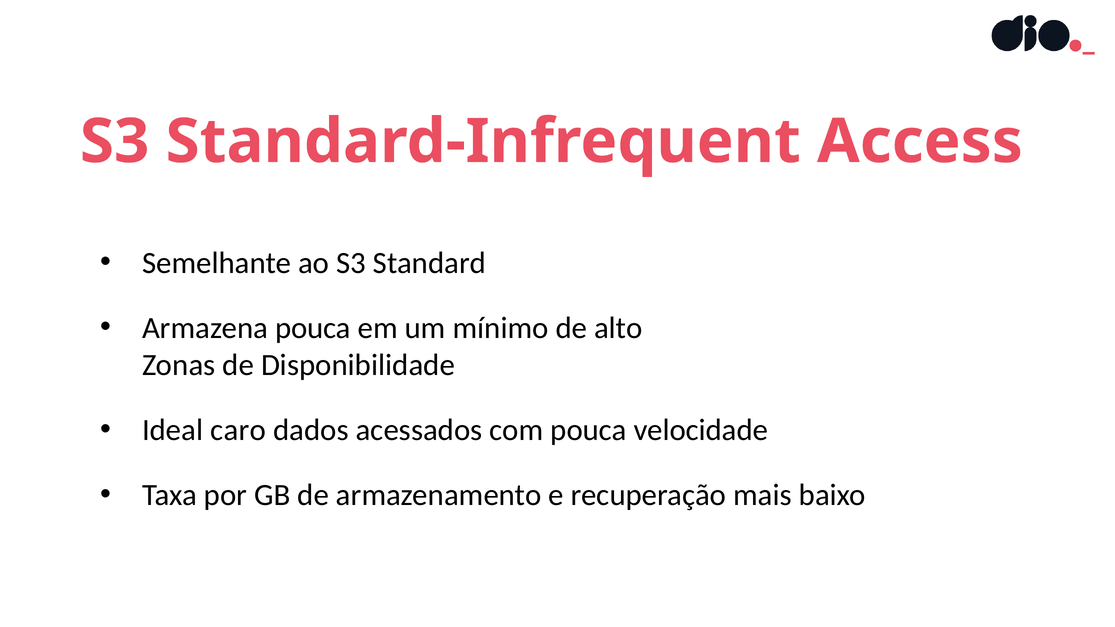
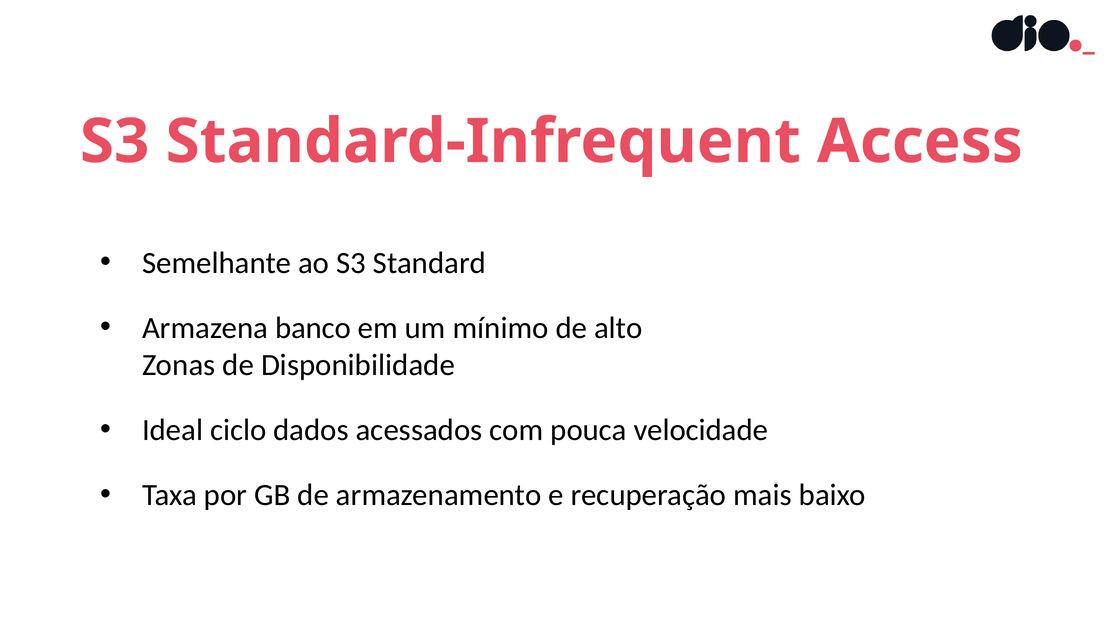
Armazena pouca: pouca -> banco (313, 328)
caro: caro -> ciclo (238, 430)
